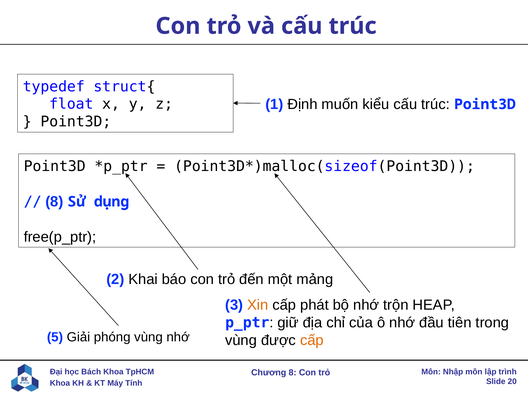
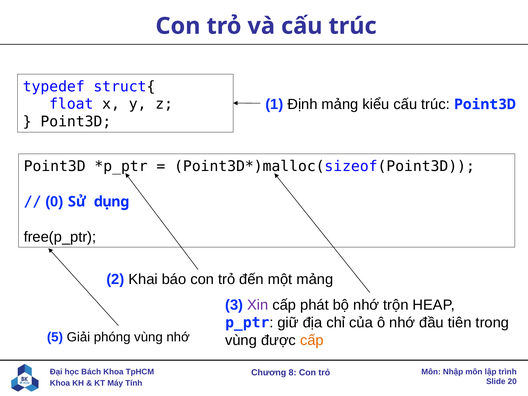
Định muốn: muốn -> mảng (340, 104)
8: 8 -> 0 (54, 202)
Xin colour: orange -> purple (258, 305)
